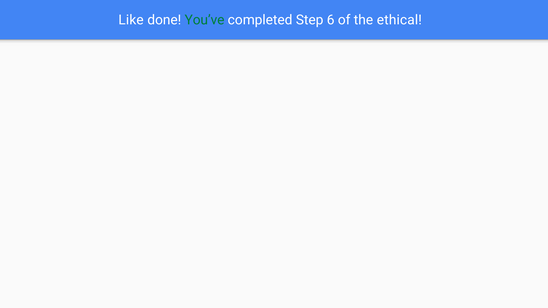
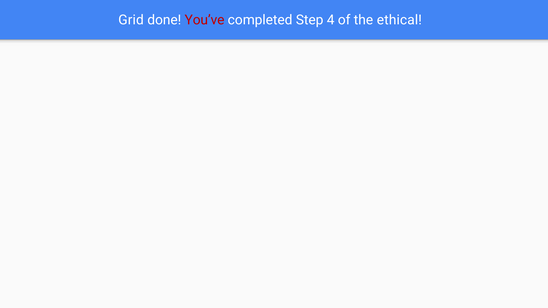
Like: Like -> Grid (131, 20)
You’ve colour: green -> red (205, 20)
6: 6 -> 4 (331, 20)
